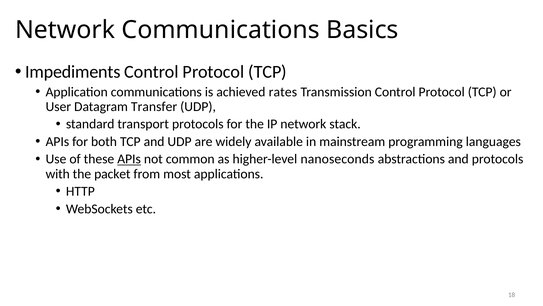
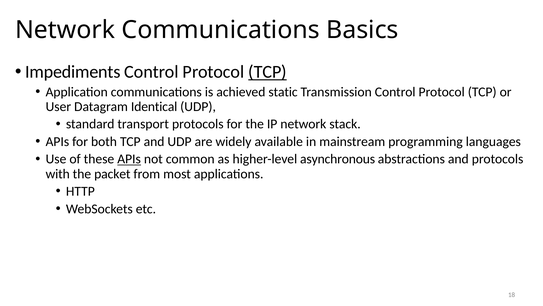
TCP underline: none -> present (268, 72)
rates: rates -> static (283, 92)
Transfer: Transfer -> Identical (154, 106)
nanoseconds: nanoseconds -> asynchronous (338, 159)
